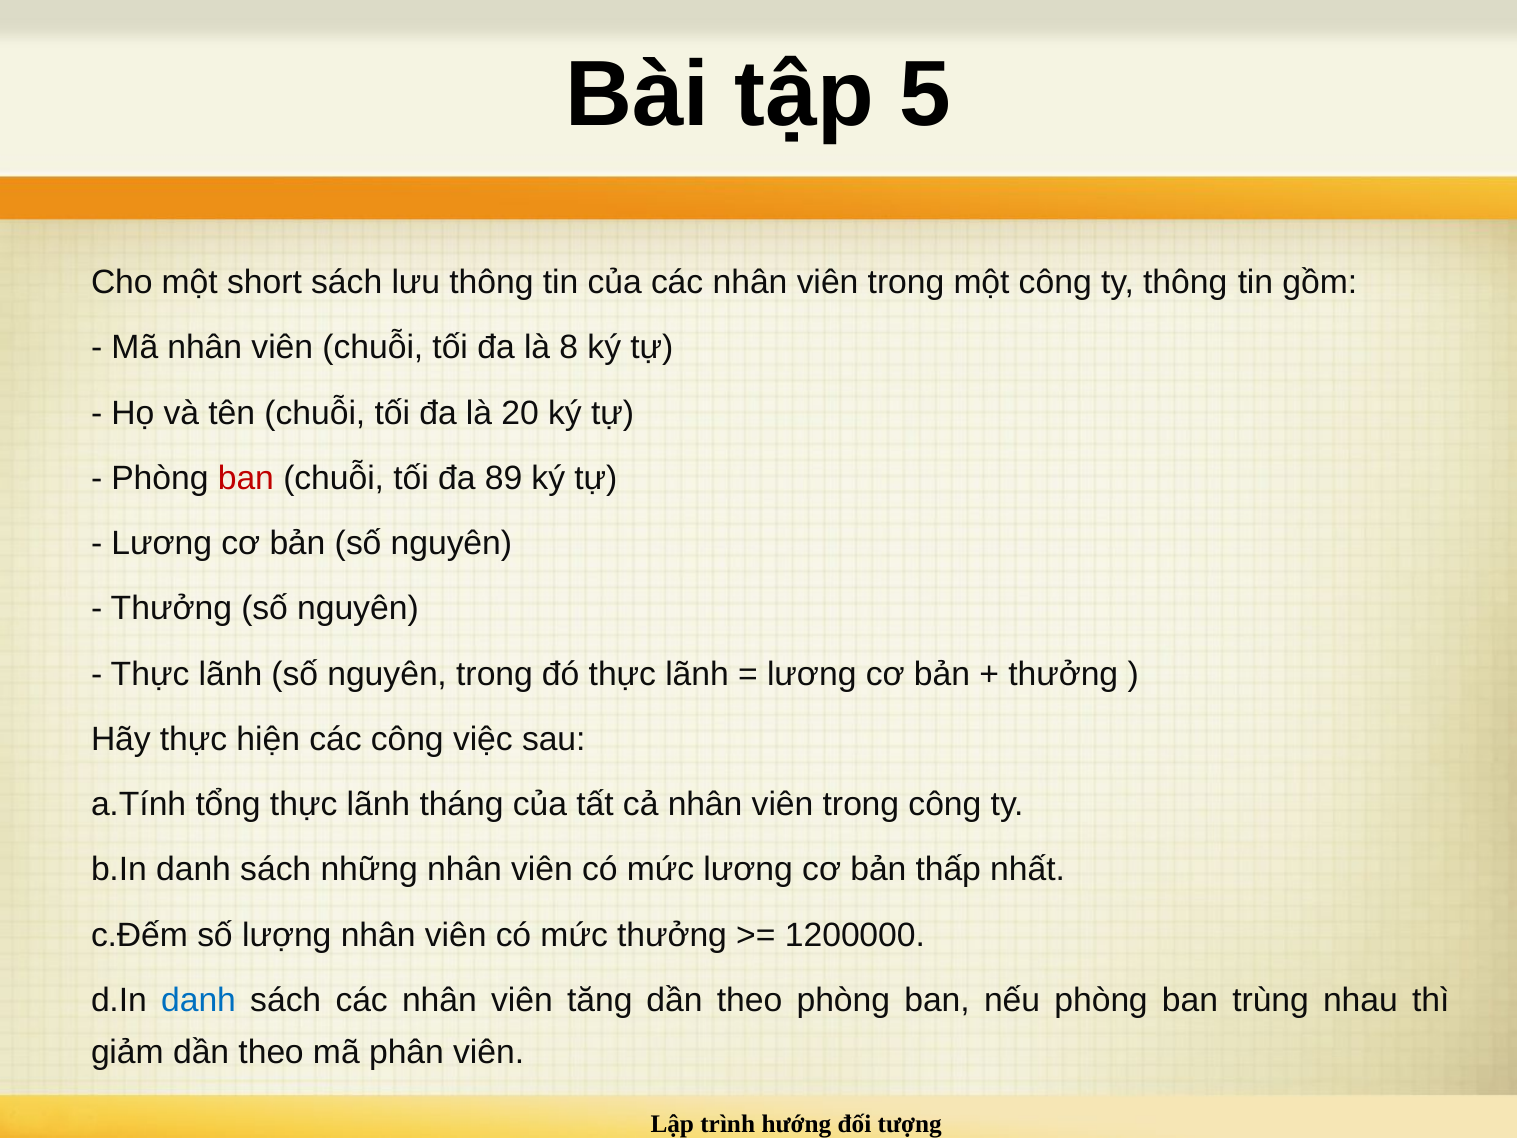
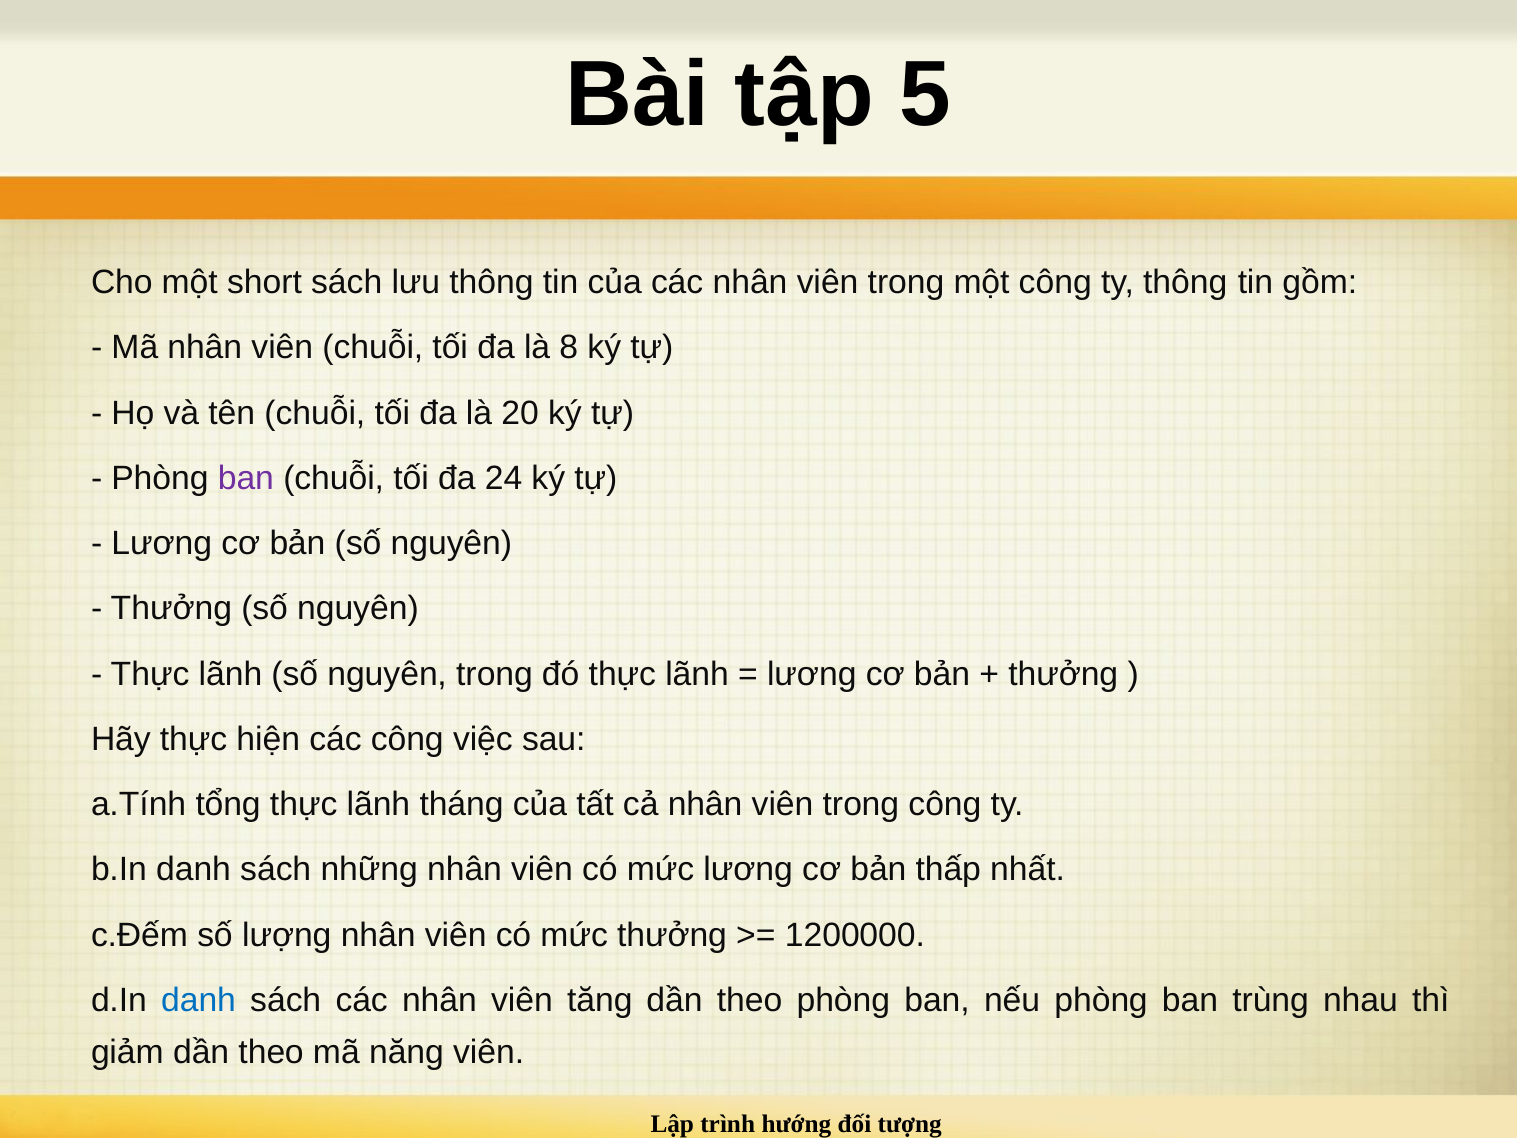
ban colour: red -> purple (246, 478)
89: 89 -> 24 (504, 478)
phân: phân -> năng (406, 1052)
